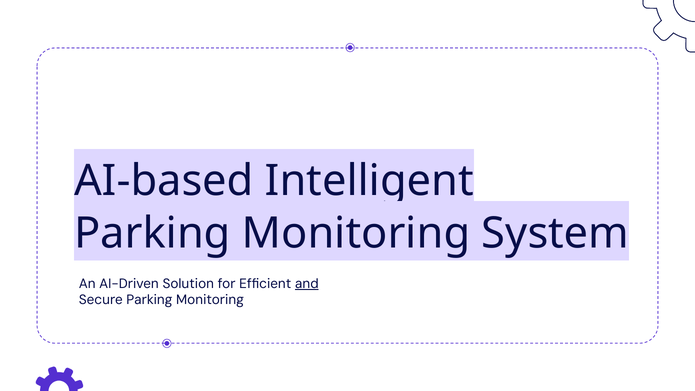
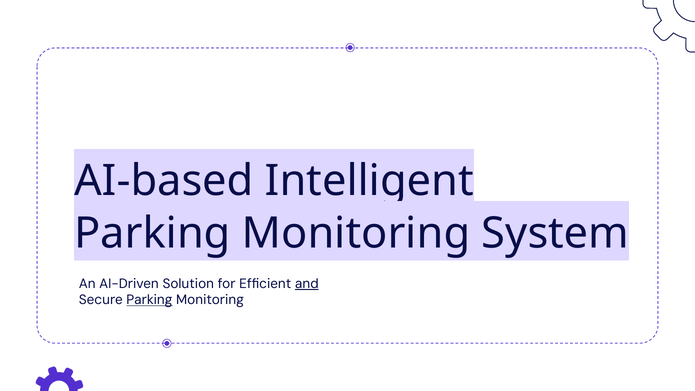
Parking underline: none -> present (149, 300)
